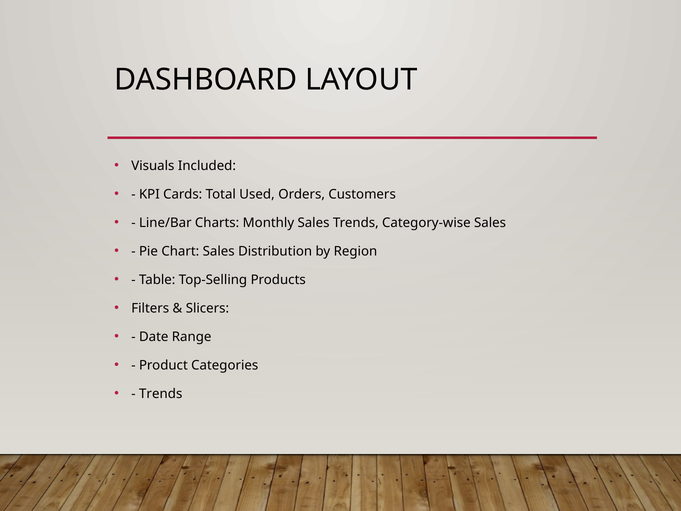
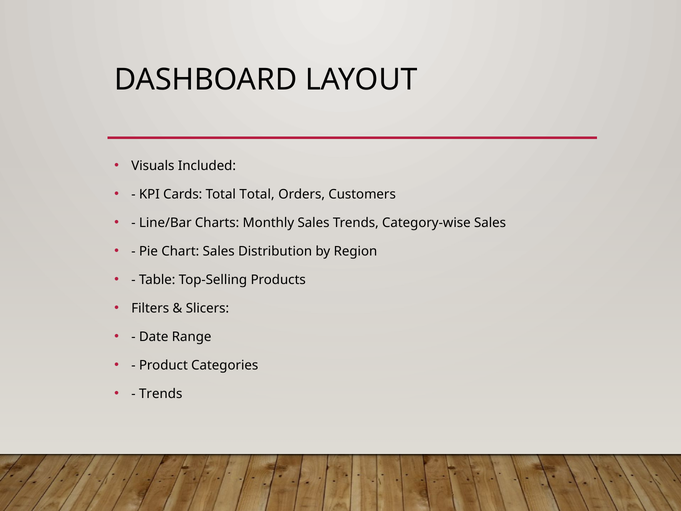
Total Used: Used -> Total (257, 194)
